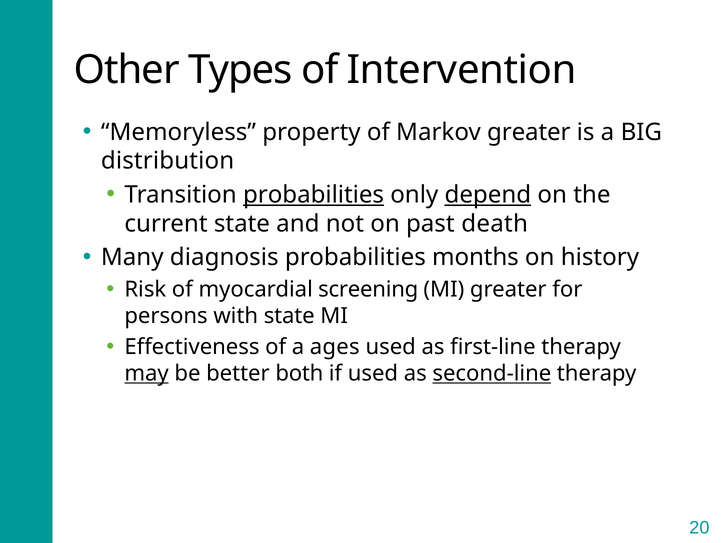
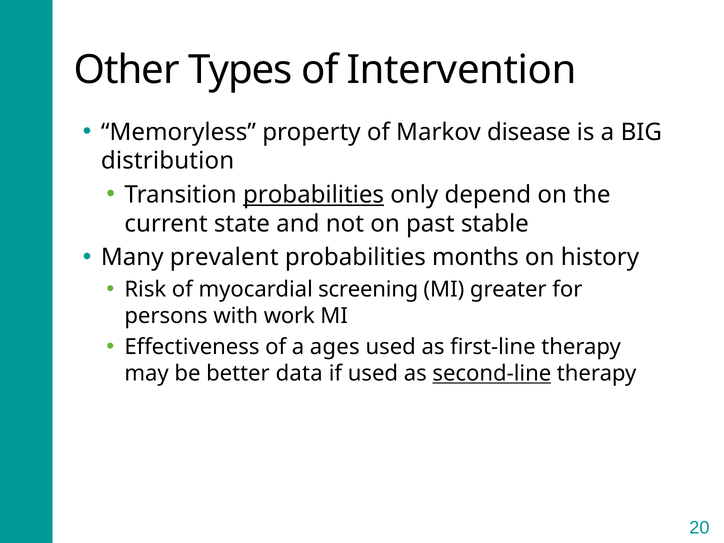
Markov greater: greater -> disease (529, 132)
depend underline: present -> none (488, 195)
death: death -> stable (495, 224)
diagnosis: diagnosis -> prevalent (224, 258)
with state: state -> work (289, 316)
may underline: present -> none (147, 373)
both: both -> data (299, 373)
